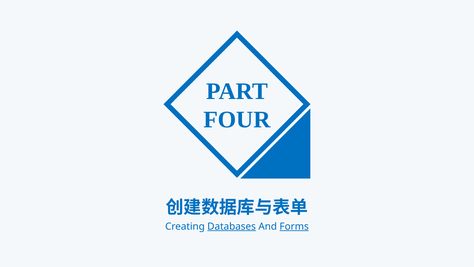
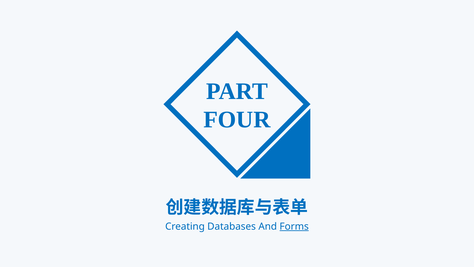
Databases underline: present -> none (232, 226)
